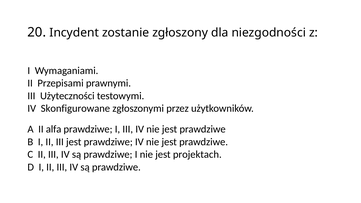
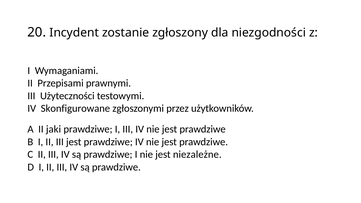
alfa: alfa -> jaki (54, 129)
projektach: projektach -> niezależne (197, 155)
